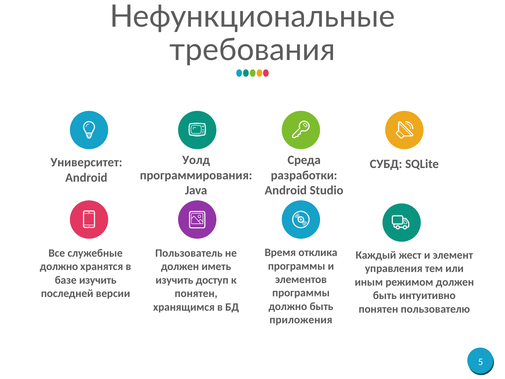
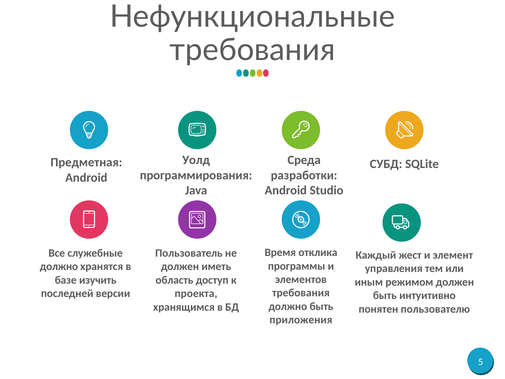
Университет: Университет -> Предметная (86, 162)
изучить: изучить -> область (174, 280)
программы: программы -> требования (301, 293)
понятен: понятен -> проекта (196, 293)
